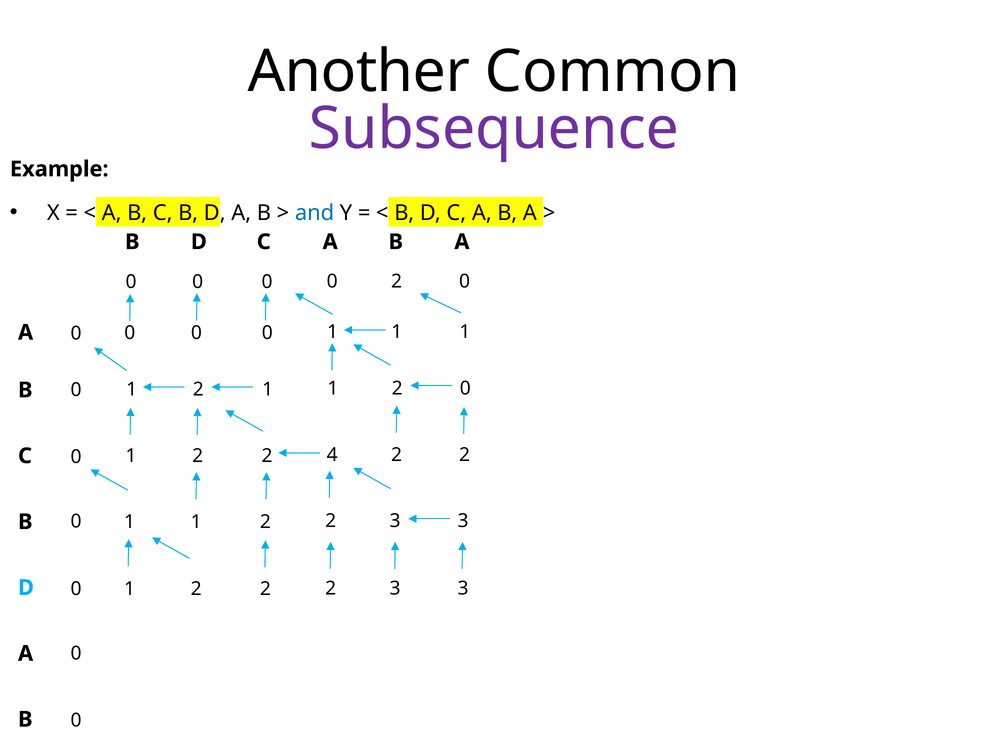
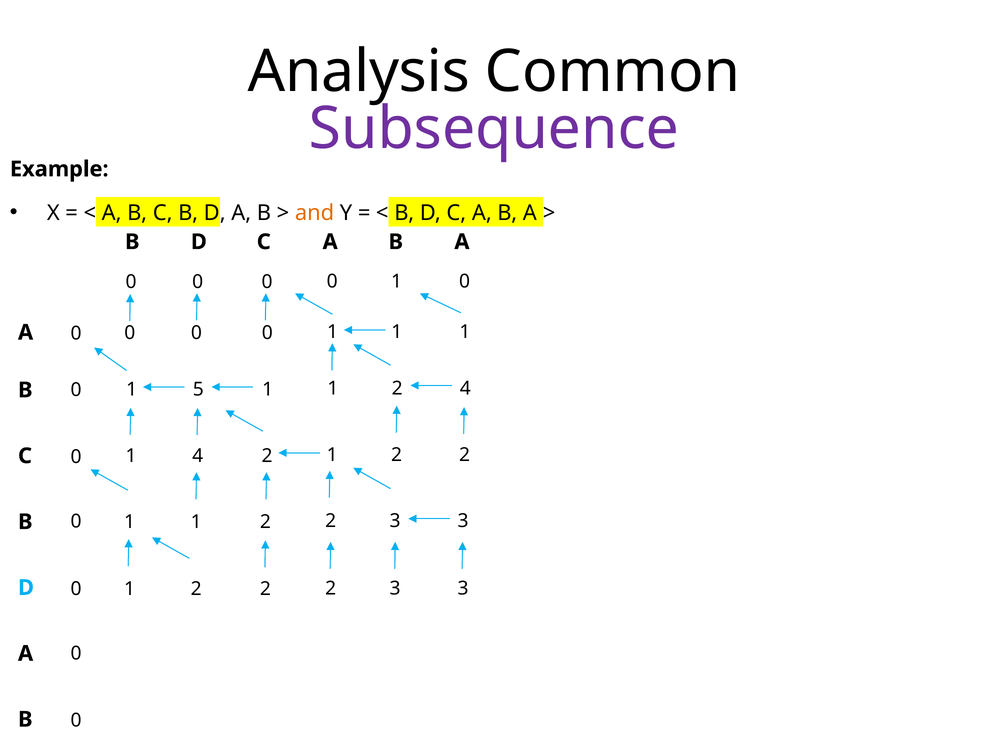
Another: Another -> Analysis (359, 72)
and colour: blue -> orange (315, 213)
2: 2 -> 1 (397, 281)
2: 2 -> 5 (198, 389)
1 2 0: 0 -> 4 (465, 389)
2: 2 -> 4 (198, 456)
4: 4 -> 1 (332, 455)
